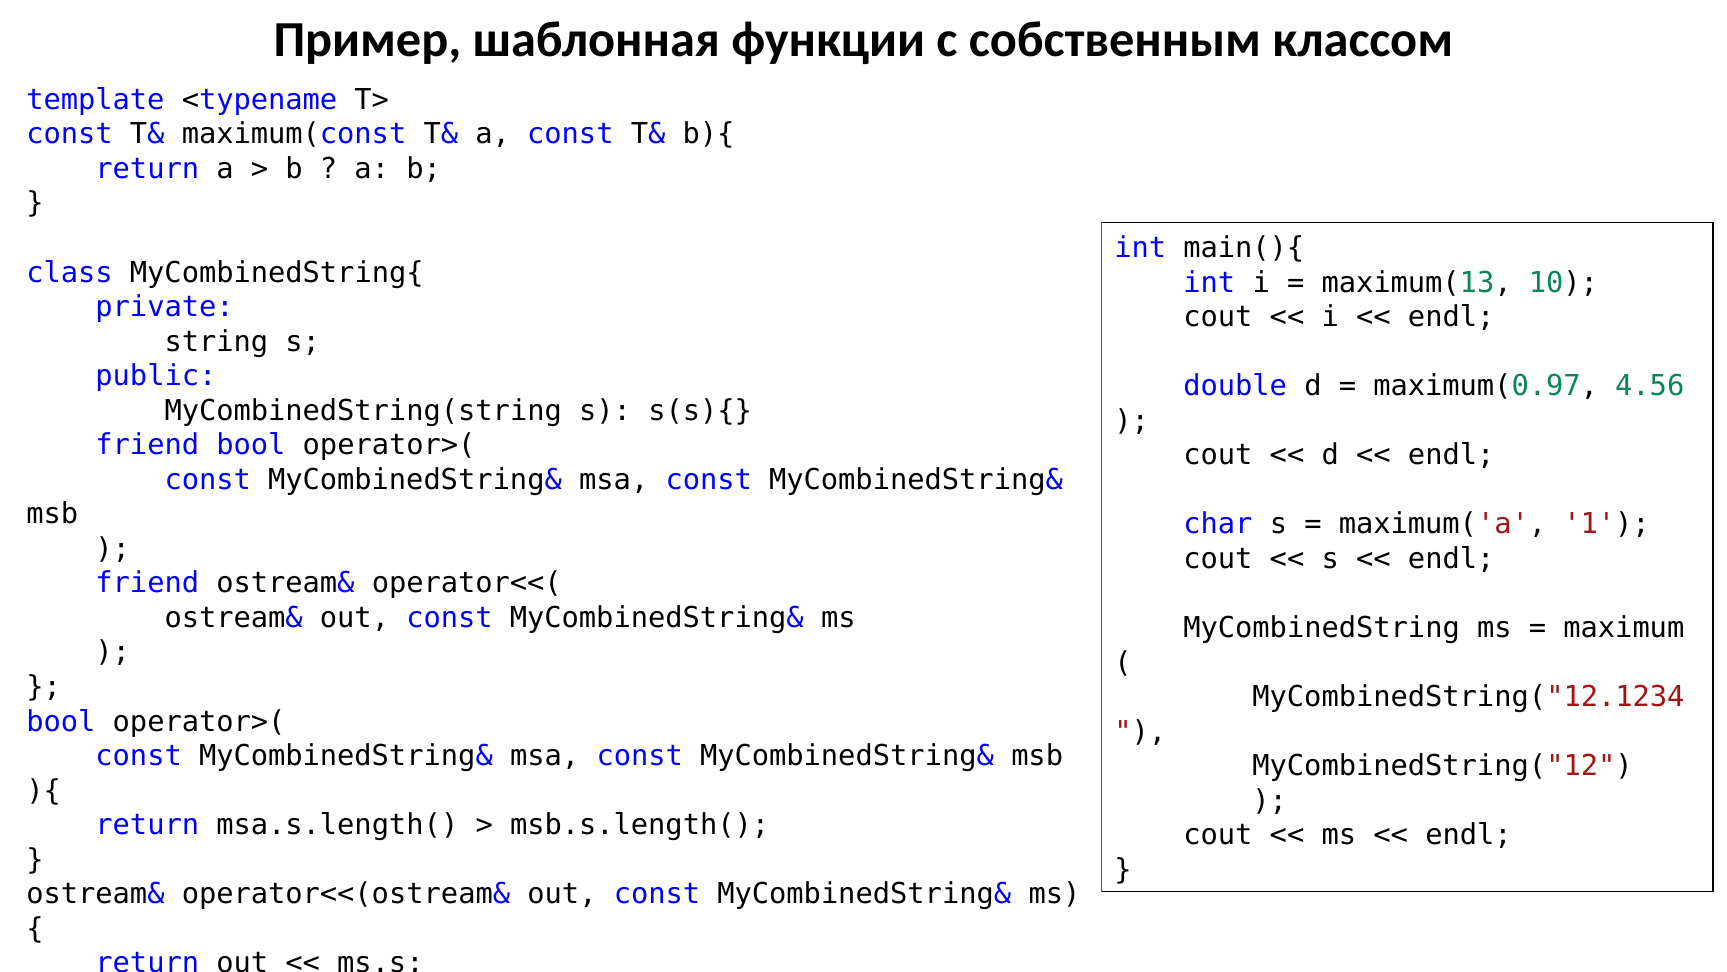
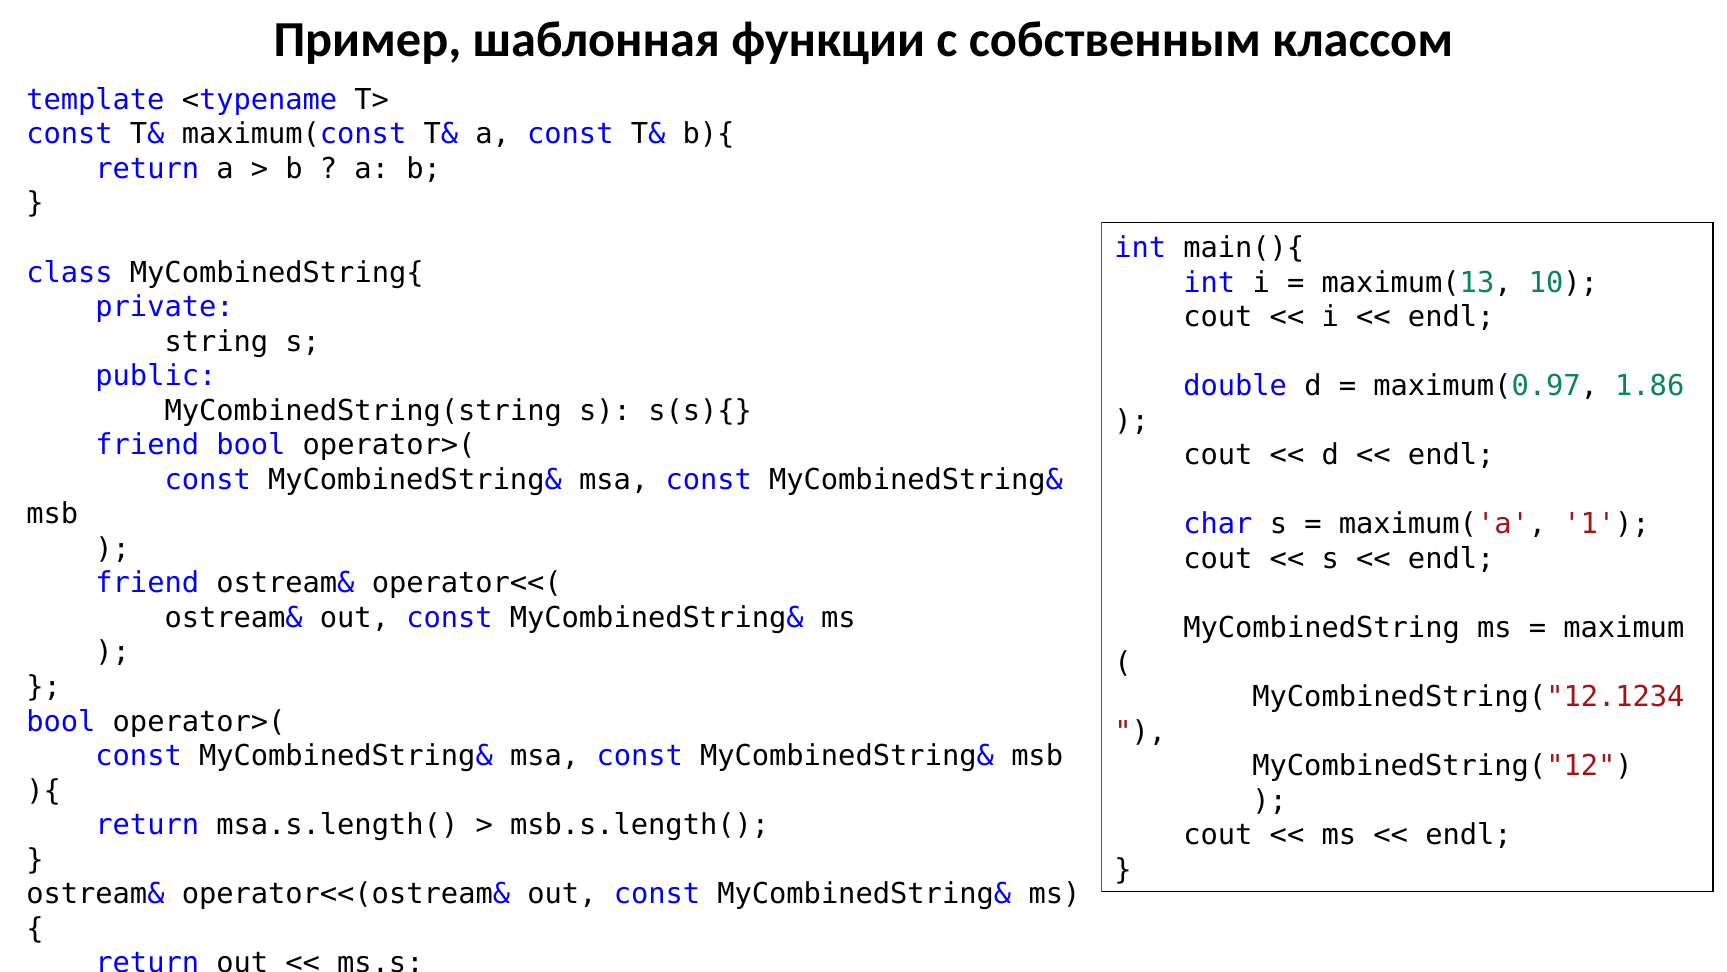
4.56: 4.56 -> 1.86 (1650, 386)
